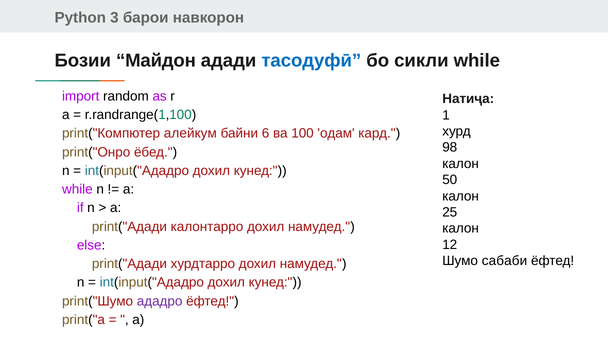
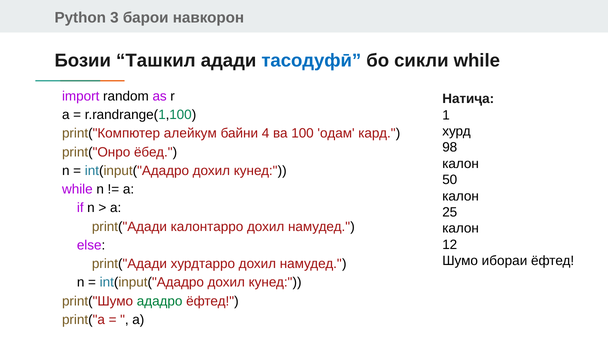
Майдон: Майдон -> Ташкил (156, 61)
6: 6 -> 4 (266, 133)
сабаби: сабаби -> ибораи (505, 261)
ададро colour: purple -> green (160, 301)
